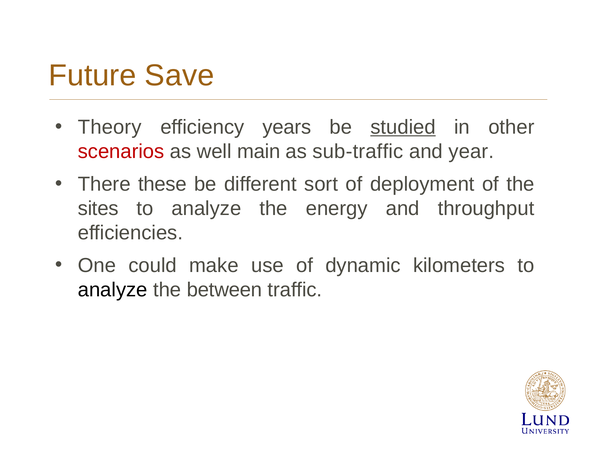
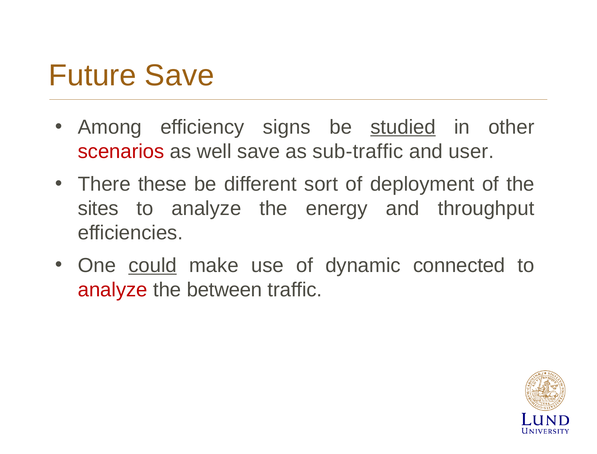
Theory: Theory -> Among (110, 127)
years: years -> signs (287, 127)
well main: main -> save (259, 151)
year: year -> user (471, 151)
could underline: none -> present (153, 265)
kilometers: kilometers -> connected (459, 265)
analyze colour: black -> red (113, 289)
